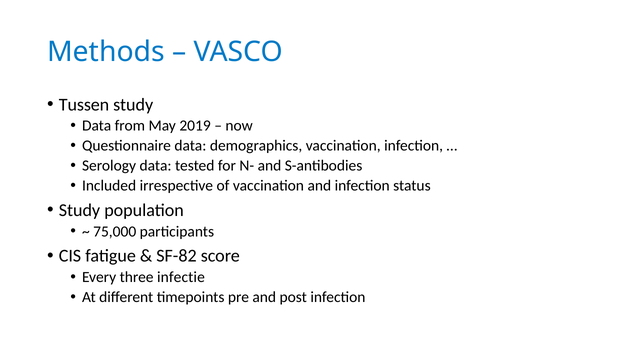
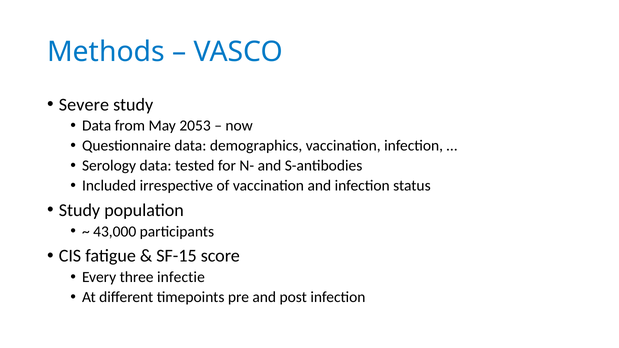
Tussen: Tussen -> Severe (84, 105)
2019: 2019 -> 2053 (195, 126)
75,000: 75,000 -> 43,000 (115, 232)
SF-82: SF-82 -> SF-15 (176, 256)
